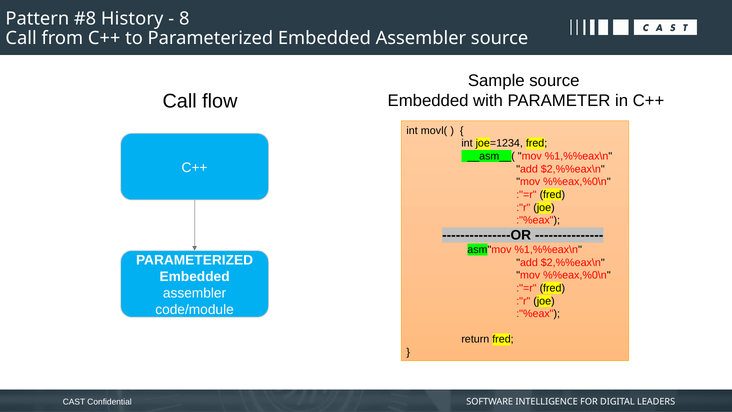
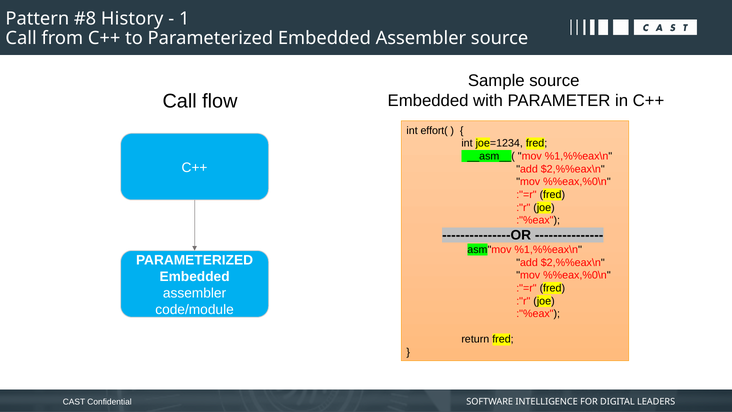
8: 8 -> 1 (184, 19)
movl(: movl( -> effort( (434, 131)
